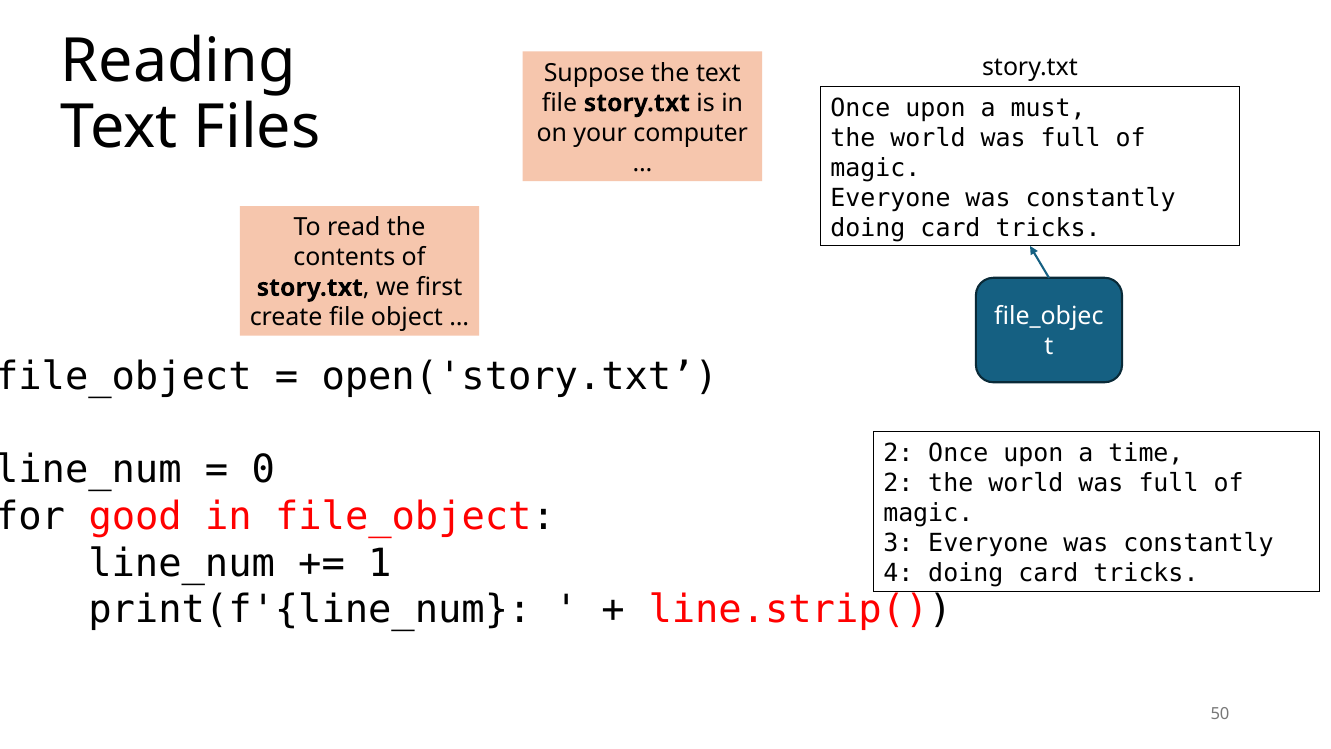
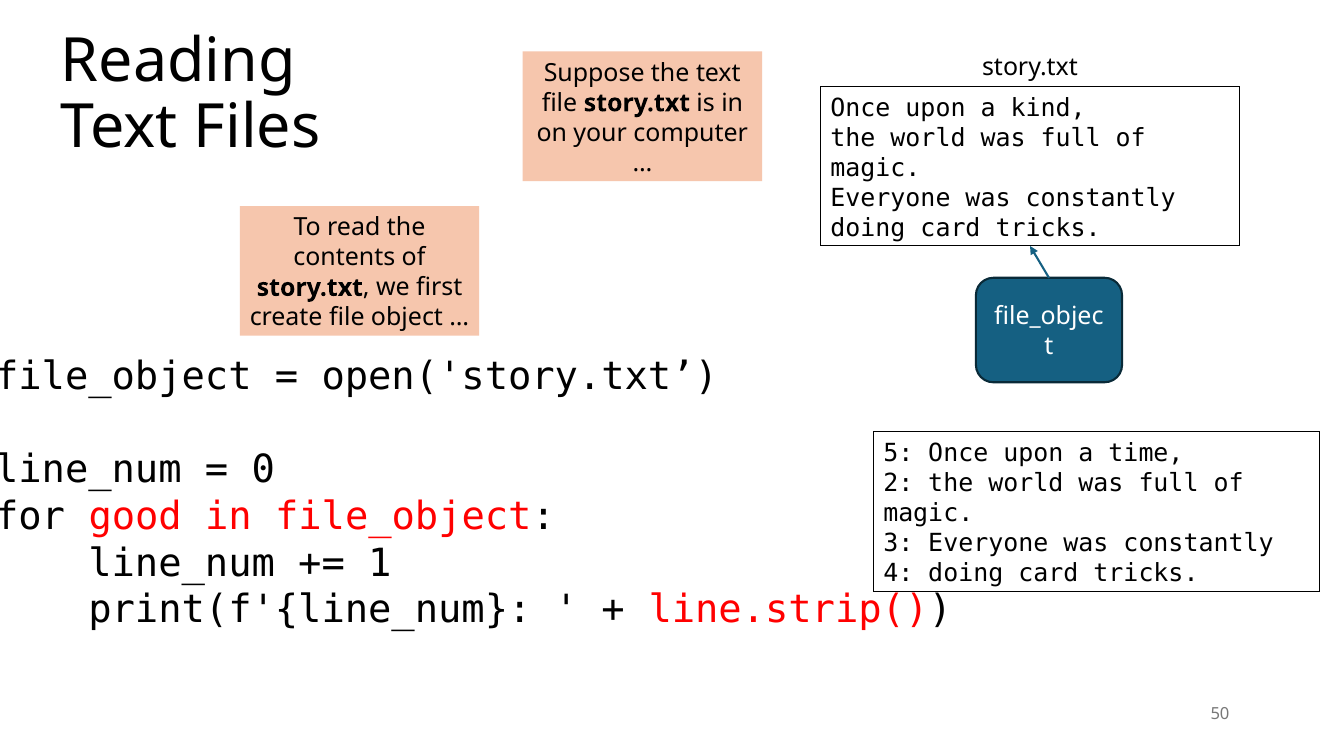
must: must -> kind (1048, 108)
2: 2 -> 5 (898, 453)
